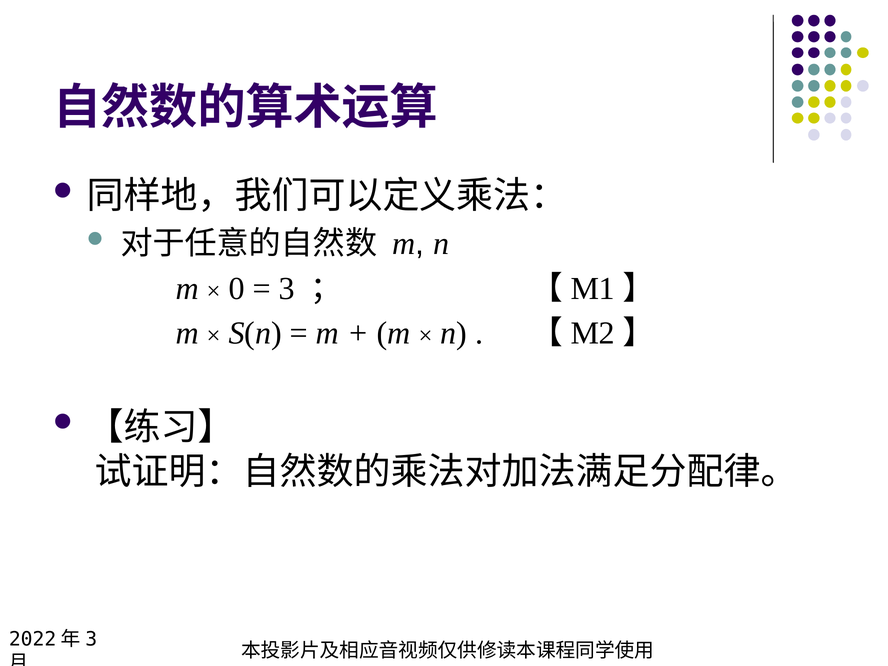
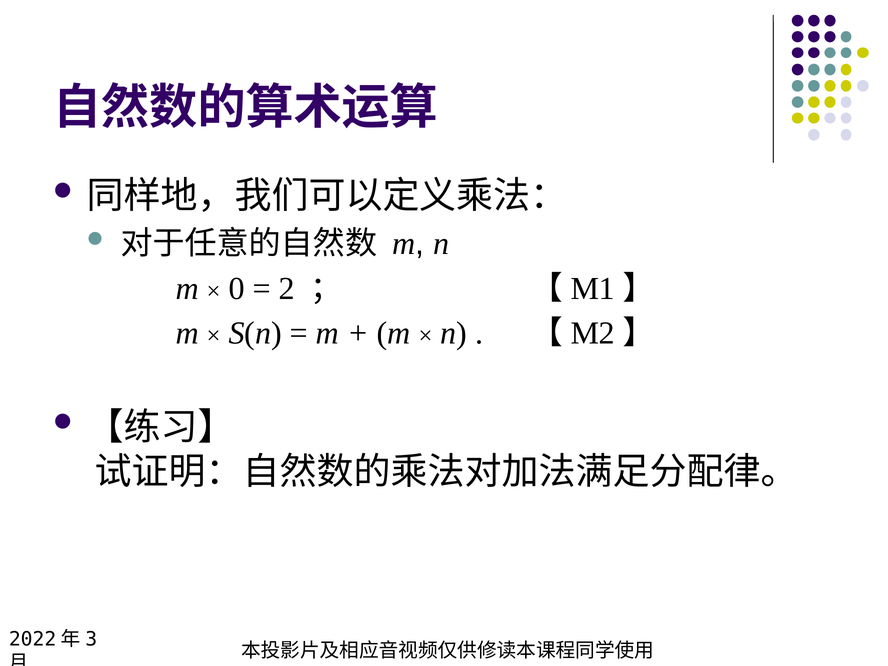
3: 3 -> 2 (287, 289)
